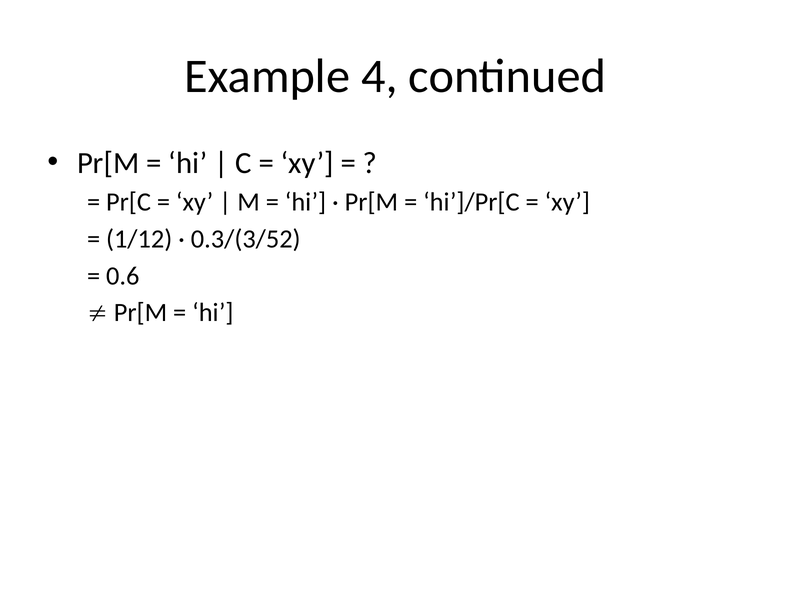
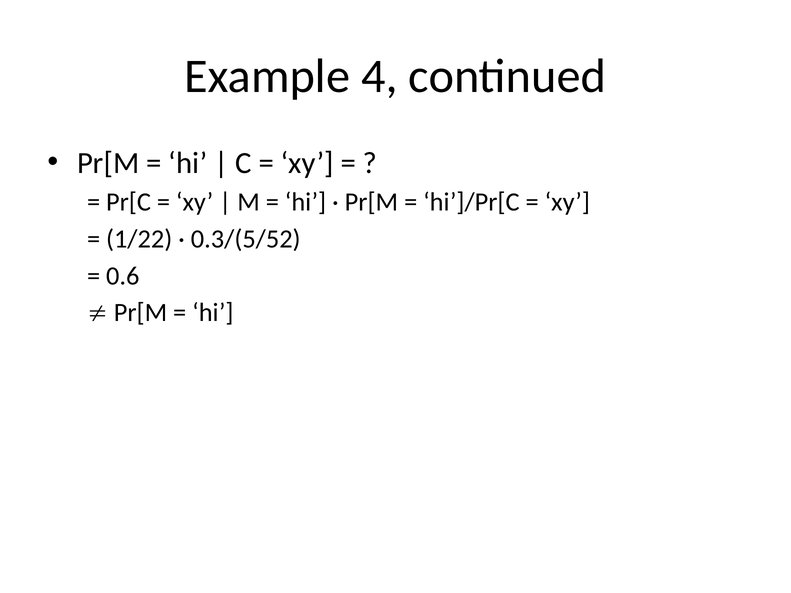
1/12: 1/12 -> 1/22 (139, 239)
0.3/(3/52: 0.3/(3/52 -> 0.3/(5/52 (246, 239)
